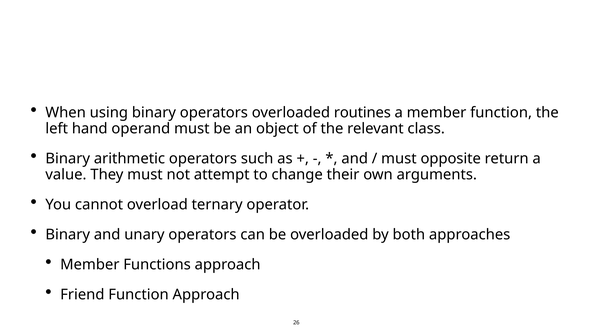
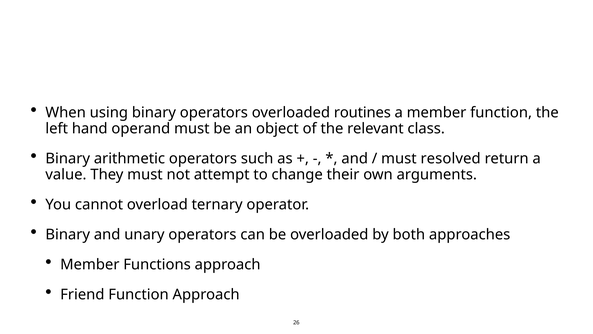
opposite: opposite -> resolved (451, 158)
